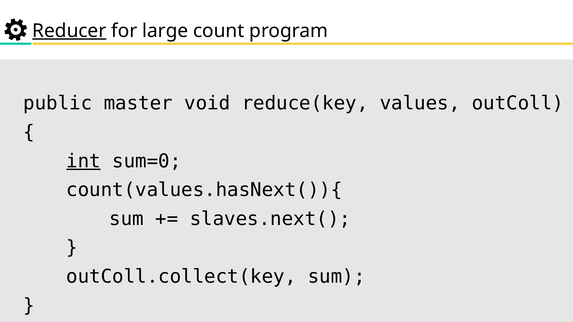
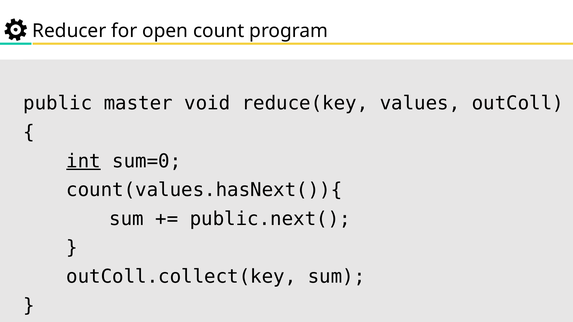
Reducer underline: present -> none (69, 31)
large: large -> open (165, 31)
slaves.next(: slaves.next( -> public.next( (270, 219)
